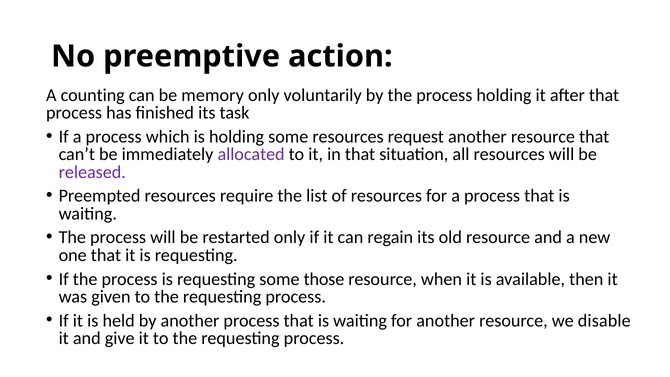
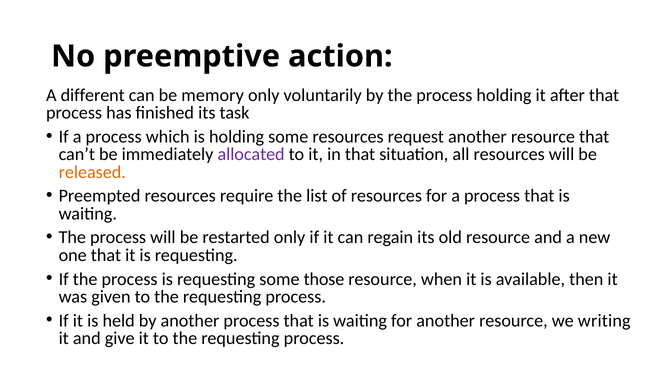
counting: counting -> different (93, 95)
released colour: purple -> orange (92, 172)
disable: disable -> writing (604, 320)
